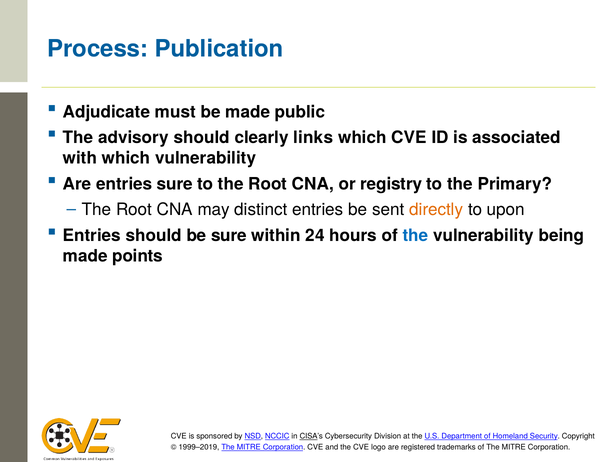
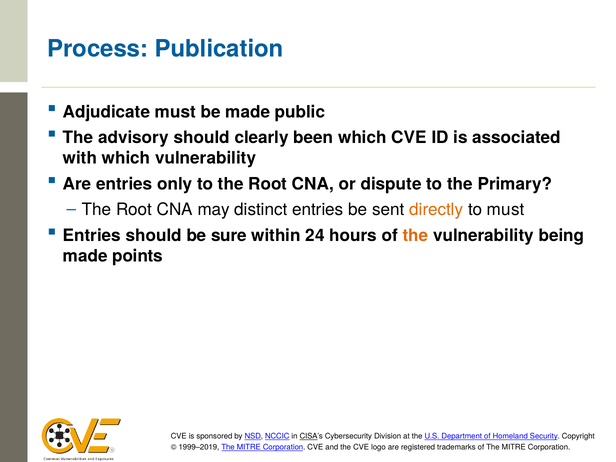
links: links -> been (313, 138)
entries sure: sure -> only (175, 184)
registry: registry -> dispute (391, 184)
to upon: upon -> must (506, 210)
the colour: blue -> orange (415, 235)
